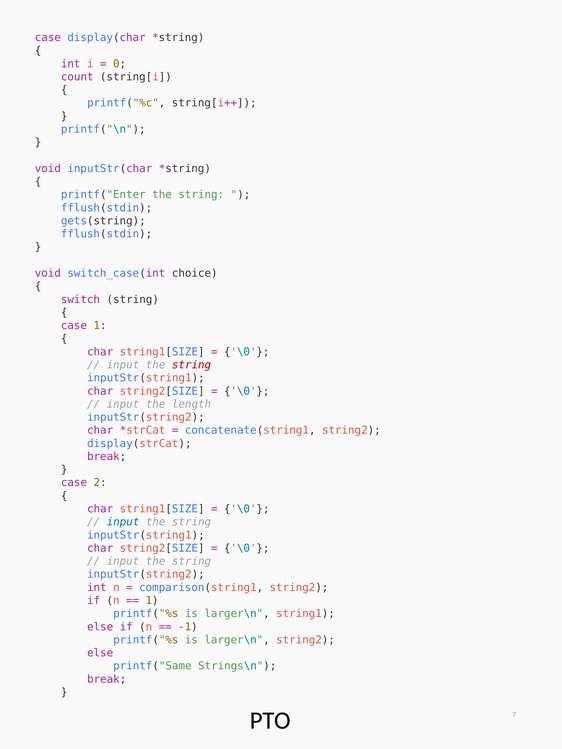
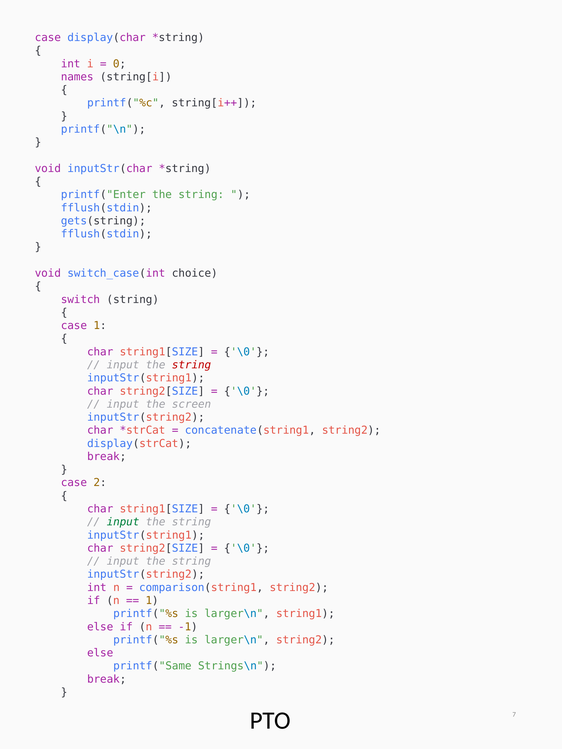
count: count -> names (77, 77)
length: length -> screen (192, 404)
input colour: blue -> green (123, 522)
